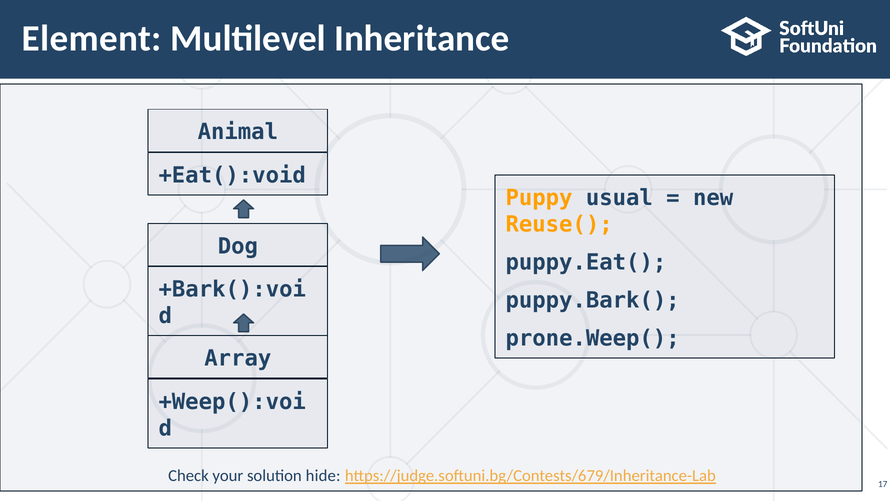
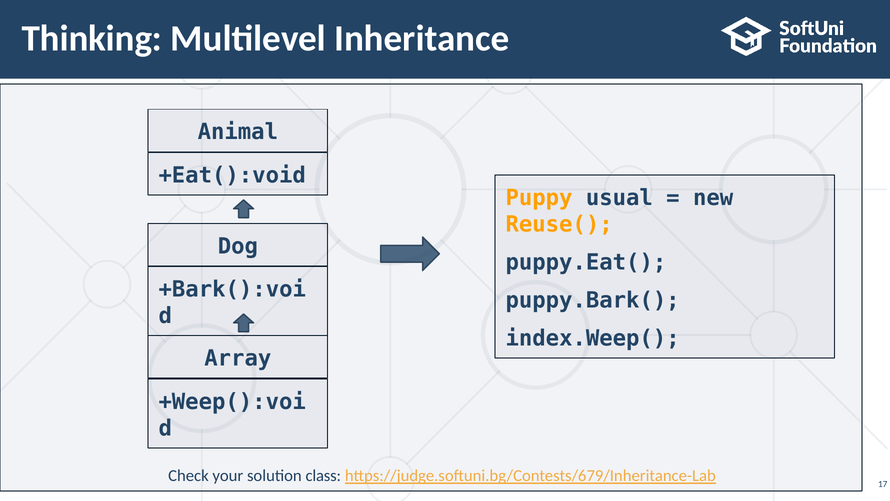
Element: Element -> Thinking (92, 38)
prone.Weep(: prone.Weep( -> index.Weep( (593, 338)
hide: hide -> class (323, 476)
